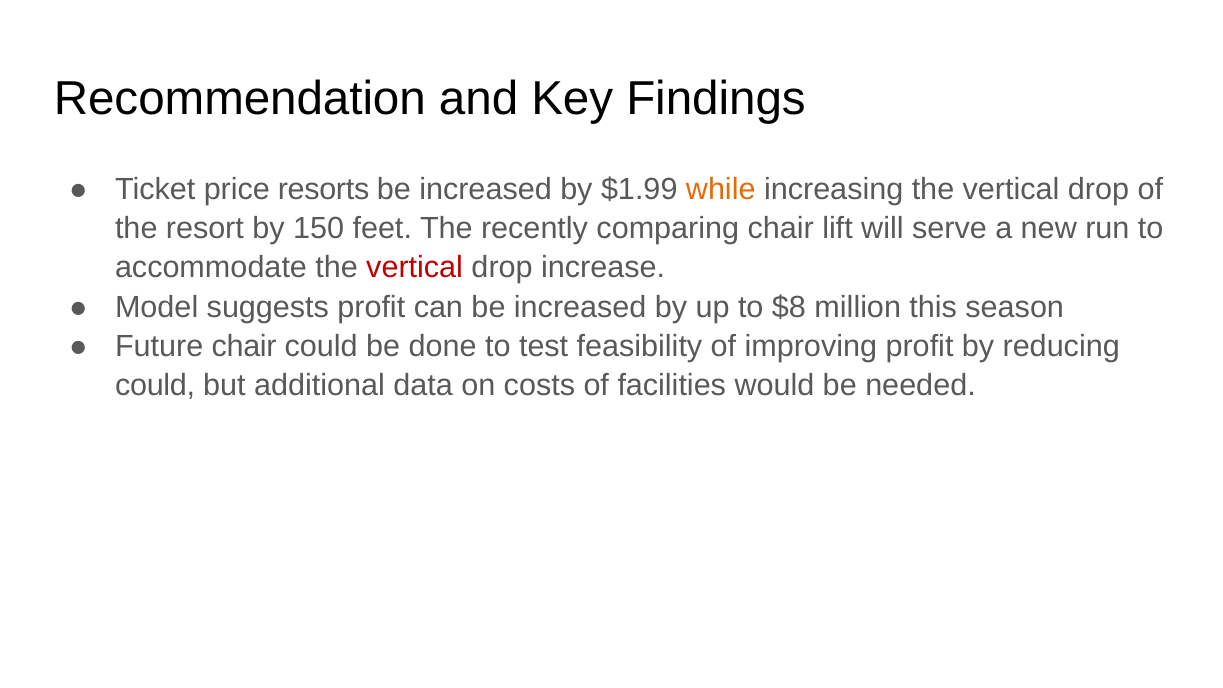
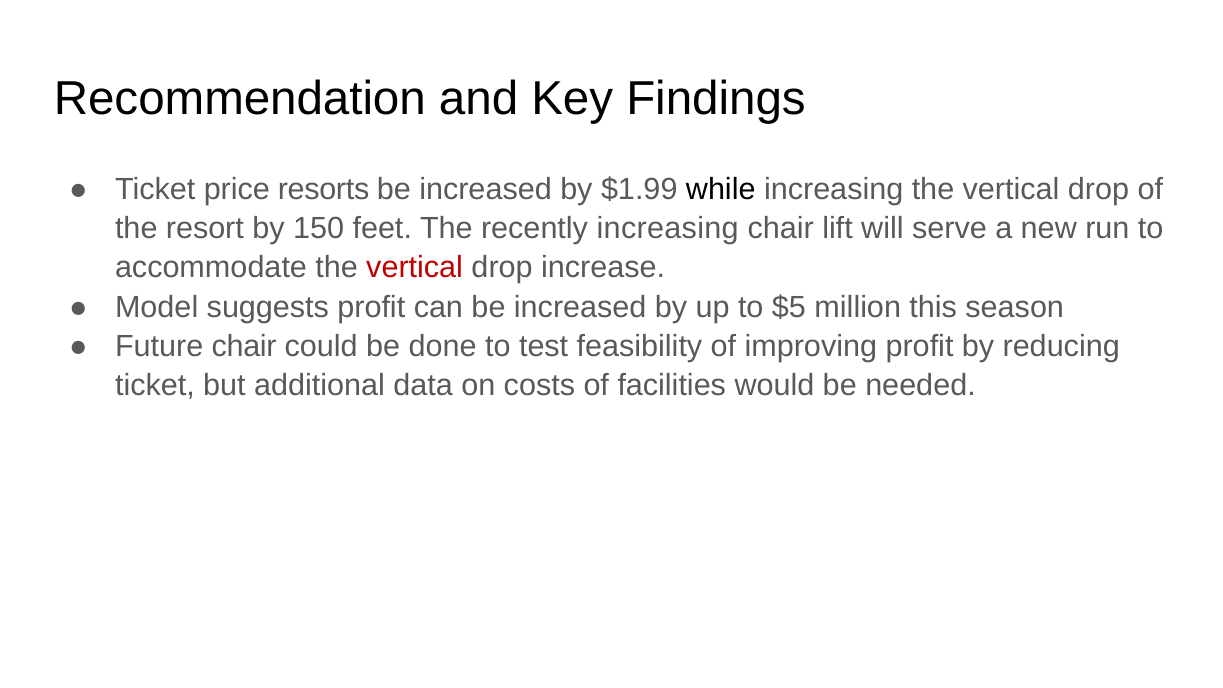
while colour: orange -> black (721, 189)
recently comparing: comparing -> increasing (668, 228)
$8: $8 -> $5 (789, 307)
could: could -> ticket (155, 386)
